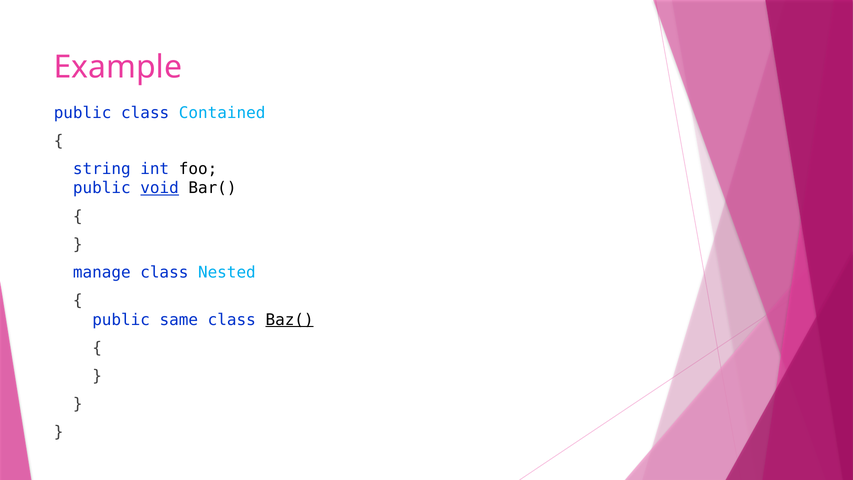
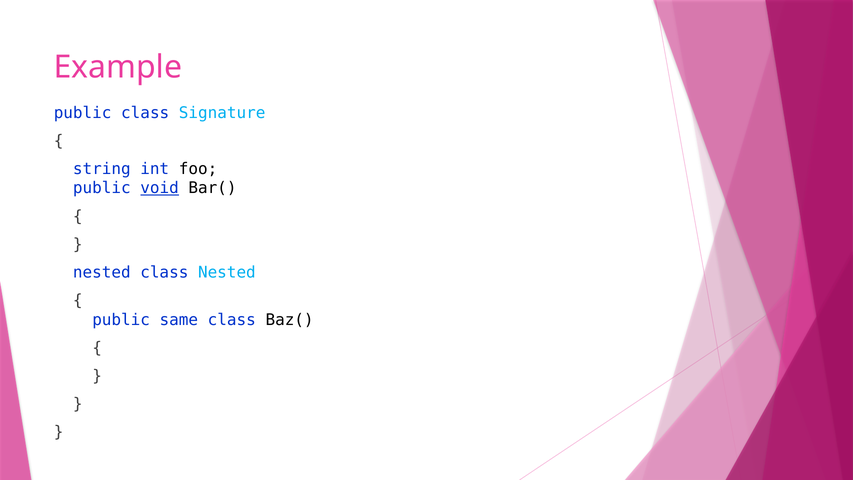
Contained: Contained -> Signature (222, 113)
manage: manage -> nested (102, 272)
Baz( underline: present -> none (290, 320)
